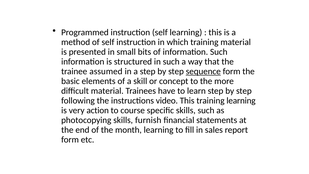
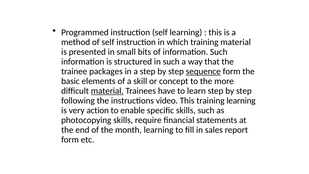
assumed: assumed -> packages (106, 71)
material underline: none -> present (107, 91)
course: course -> enable (133, 110)
furnish: furnish -> require (148, 120)
